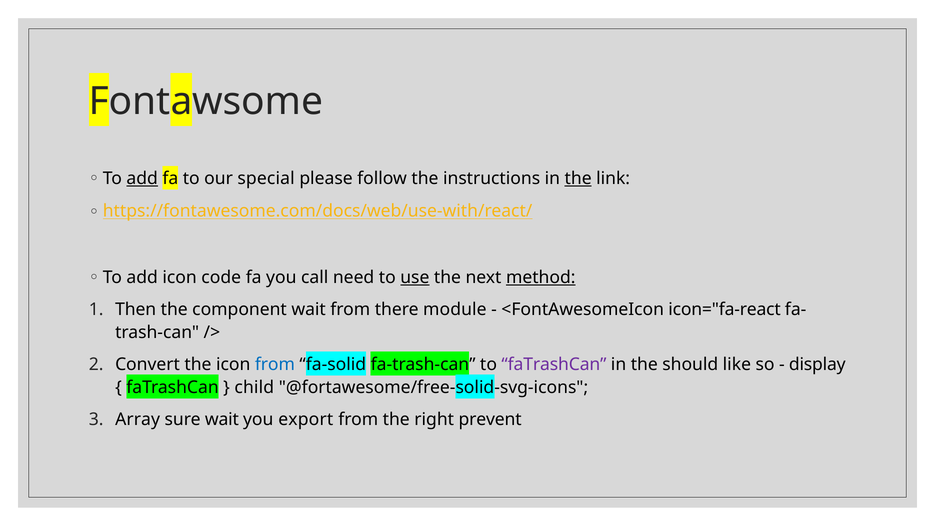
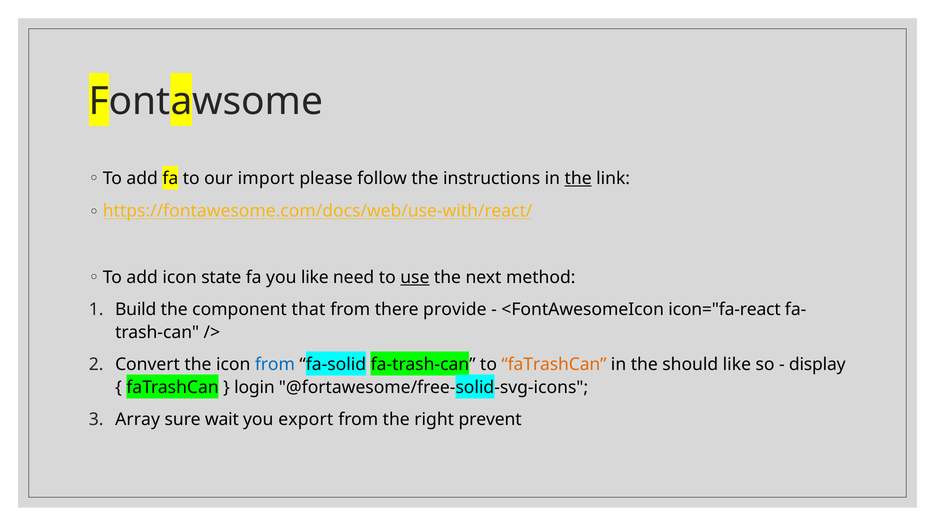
add underline: present -> none (142, 179)
special: special -> import (266, 179)
code: code -> state (221, 277)
you call: call -> like (315, 277)
method underline: present -> none (541, 277)
Then: Then -> Build (136, 309)
component wait: wait -> that (308, 309)
module: module -> provide (455, 309)
faTrashCan colour: purple -> orange (554, 364)
child: child -> login (254, 388)
